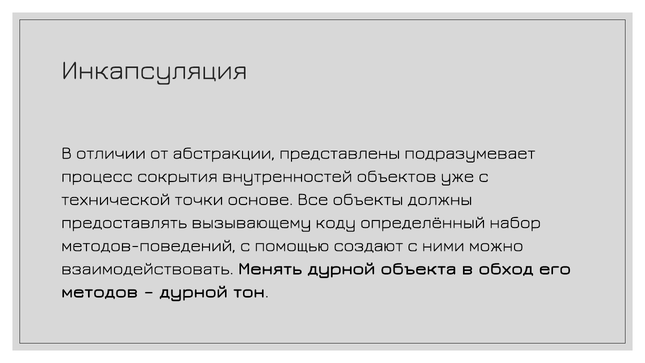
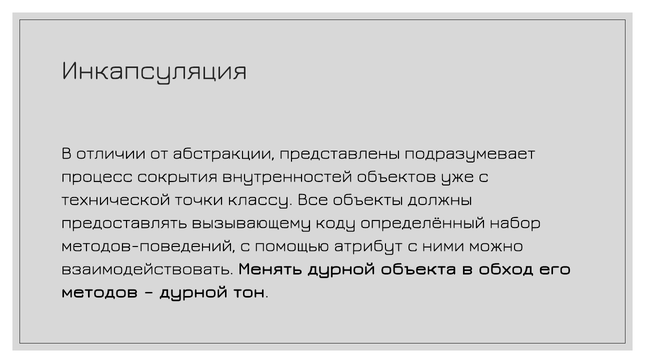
основе: основе -> классу (260, 199)
создают: создают -> атрибут (368, 245)
